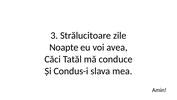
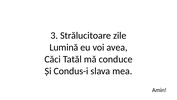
Noapte: Noapte -> Lumină (64, 47)
